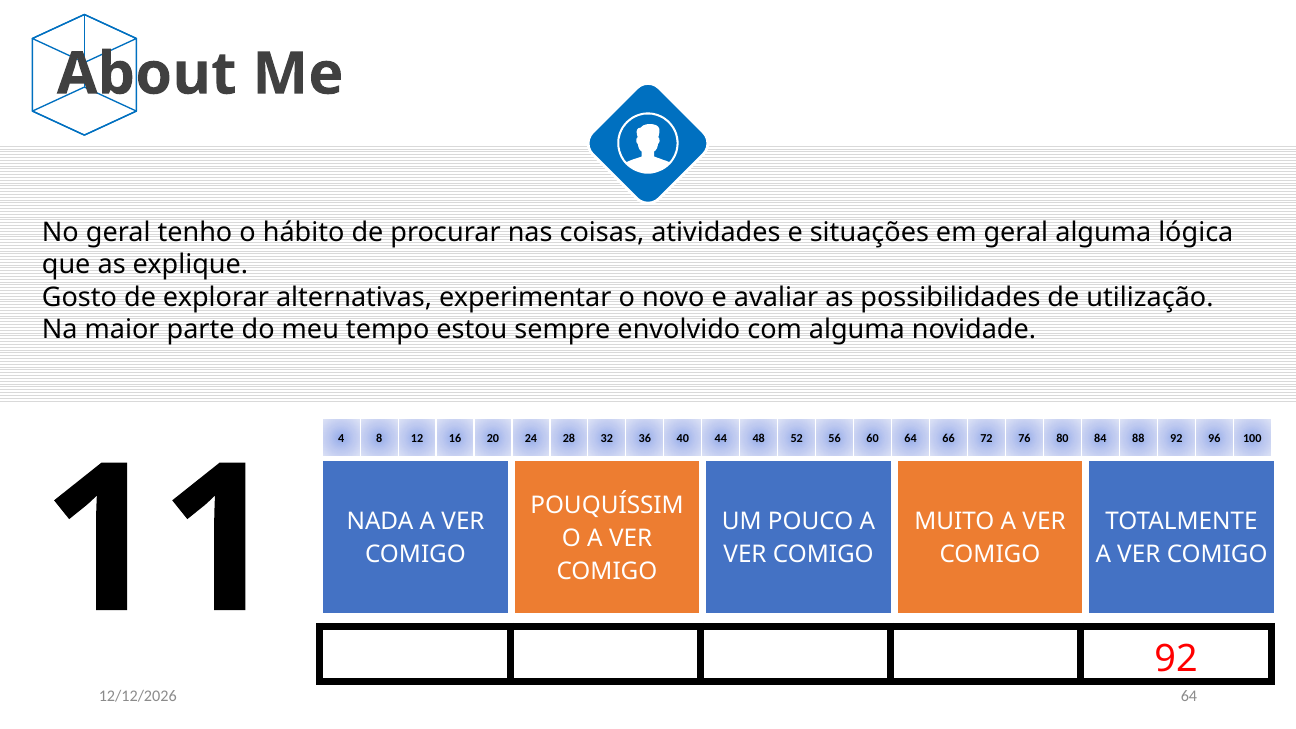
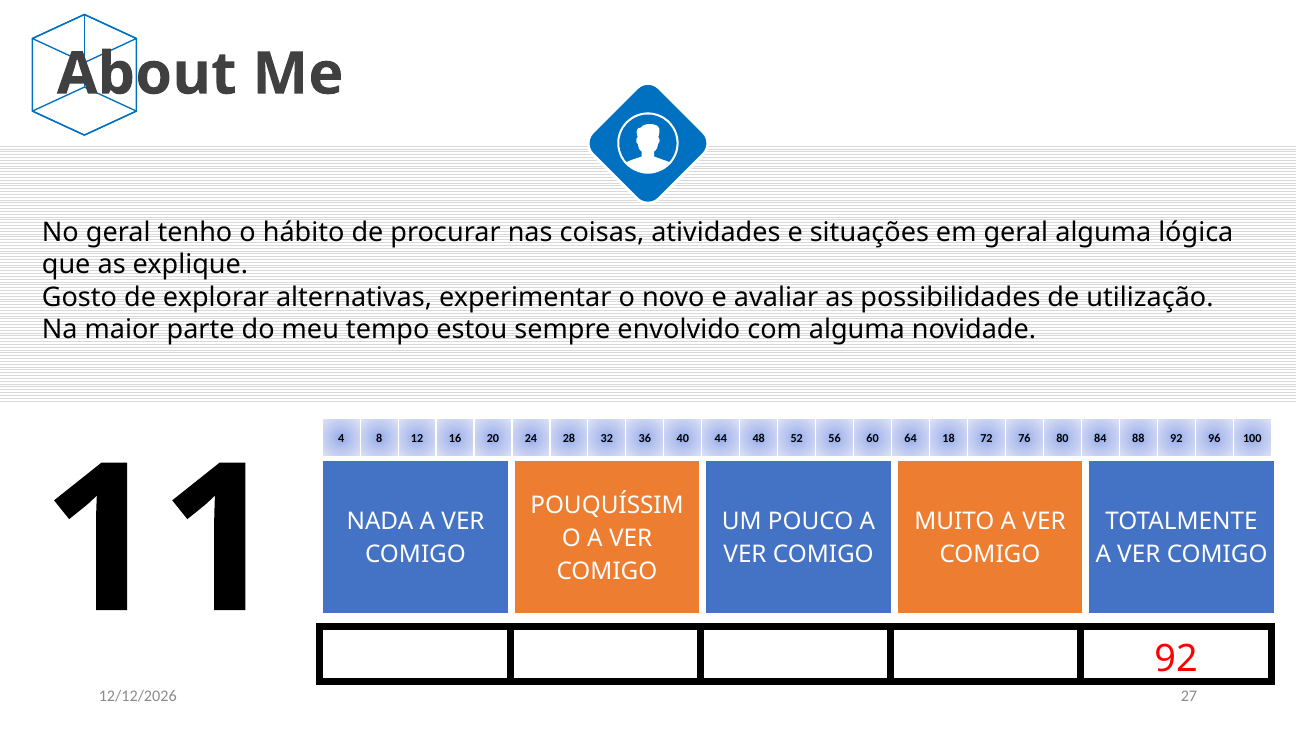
66: 66 -> 18 (949, 438)
64: 64 -> 27 (1189, 696)
